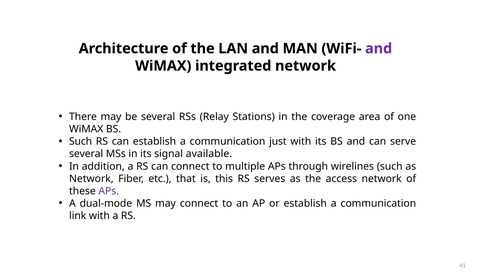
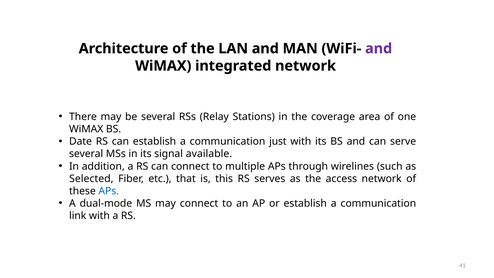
Such: Such -> Date (81, 141)
Network: Network -> Selected (91, 179)
APs colour: purple -> blue (109, 191)
